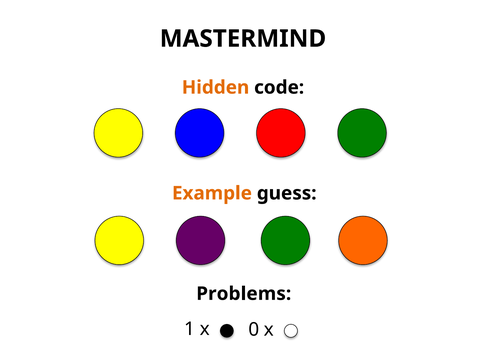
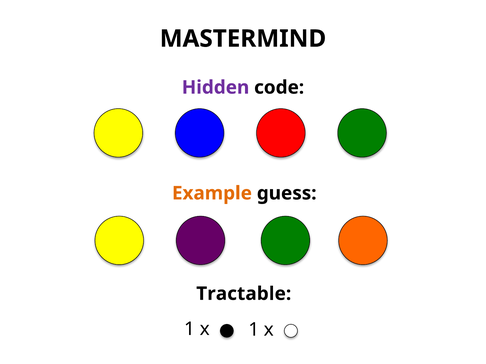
Hidden colour: orange -> purple (216, 88)
Problems: Problems -> Tractable (244, 294)
x 0: 0 -> 1 (254, 330)
